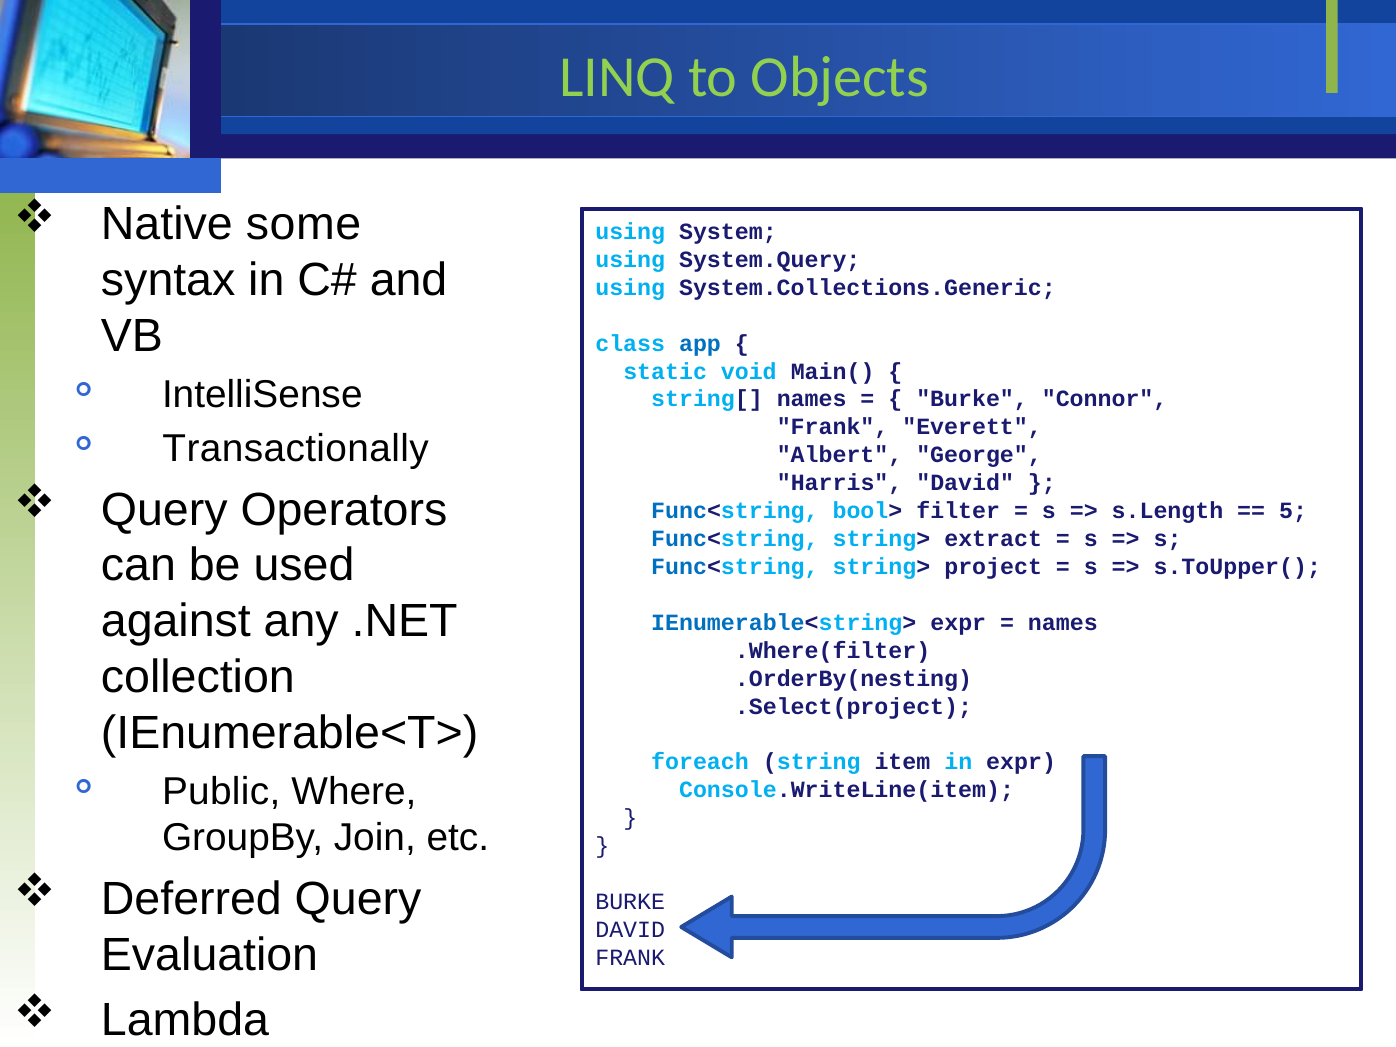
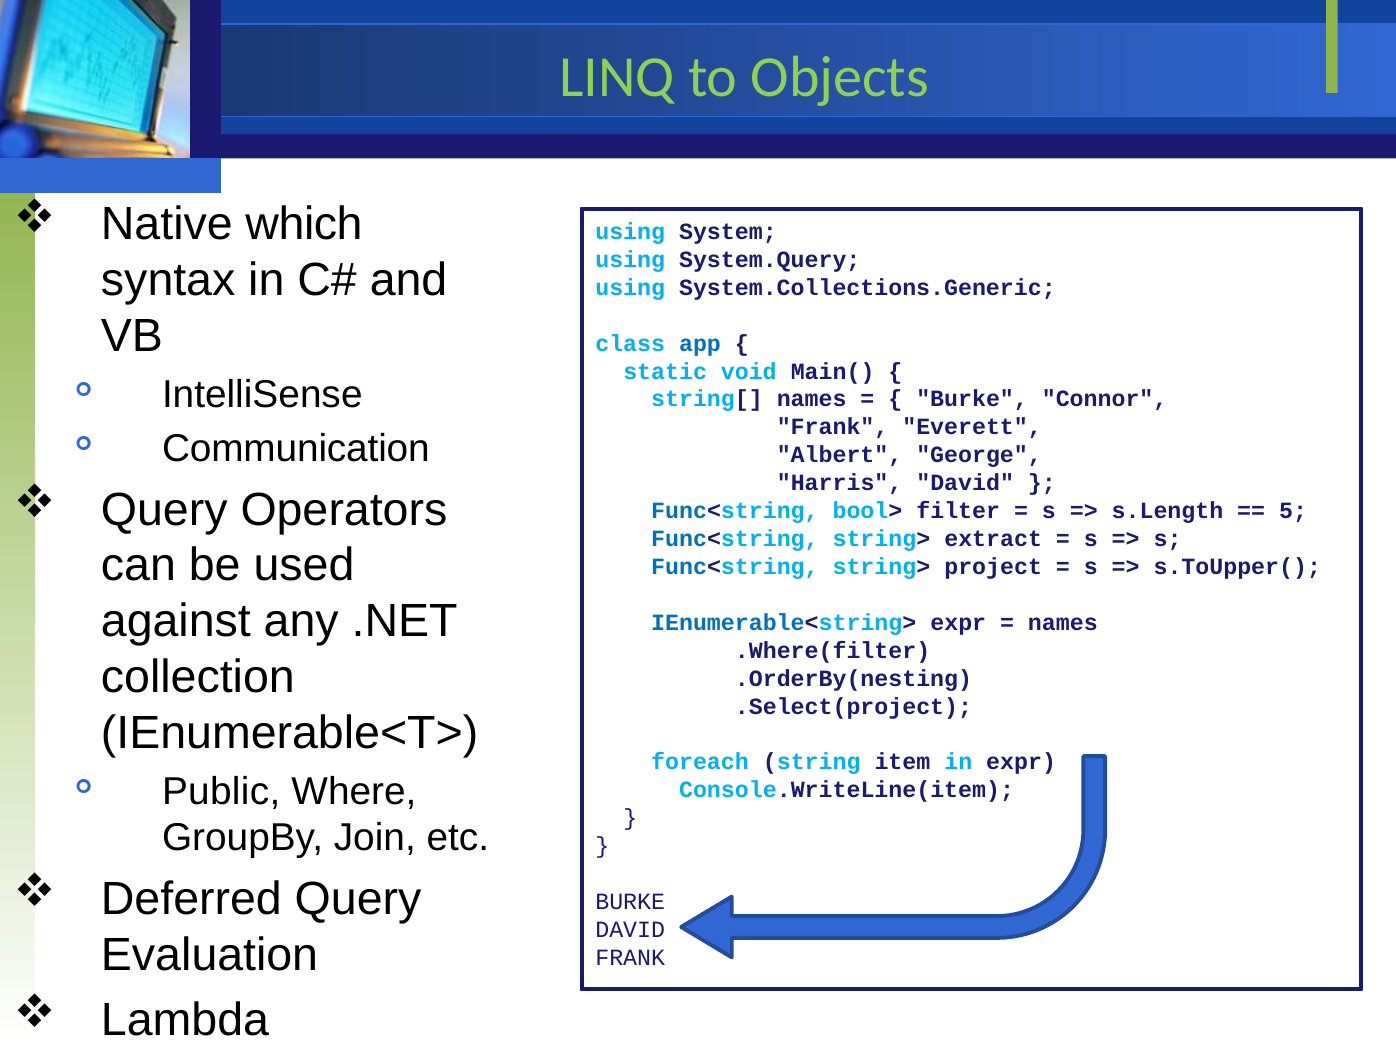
some: some -> which (304, 224)
Transactionally: Transactionally -> Communication (296, 449)
